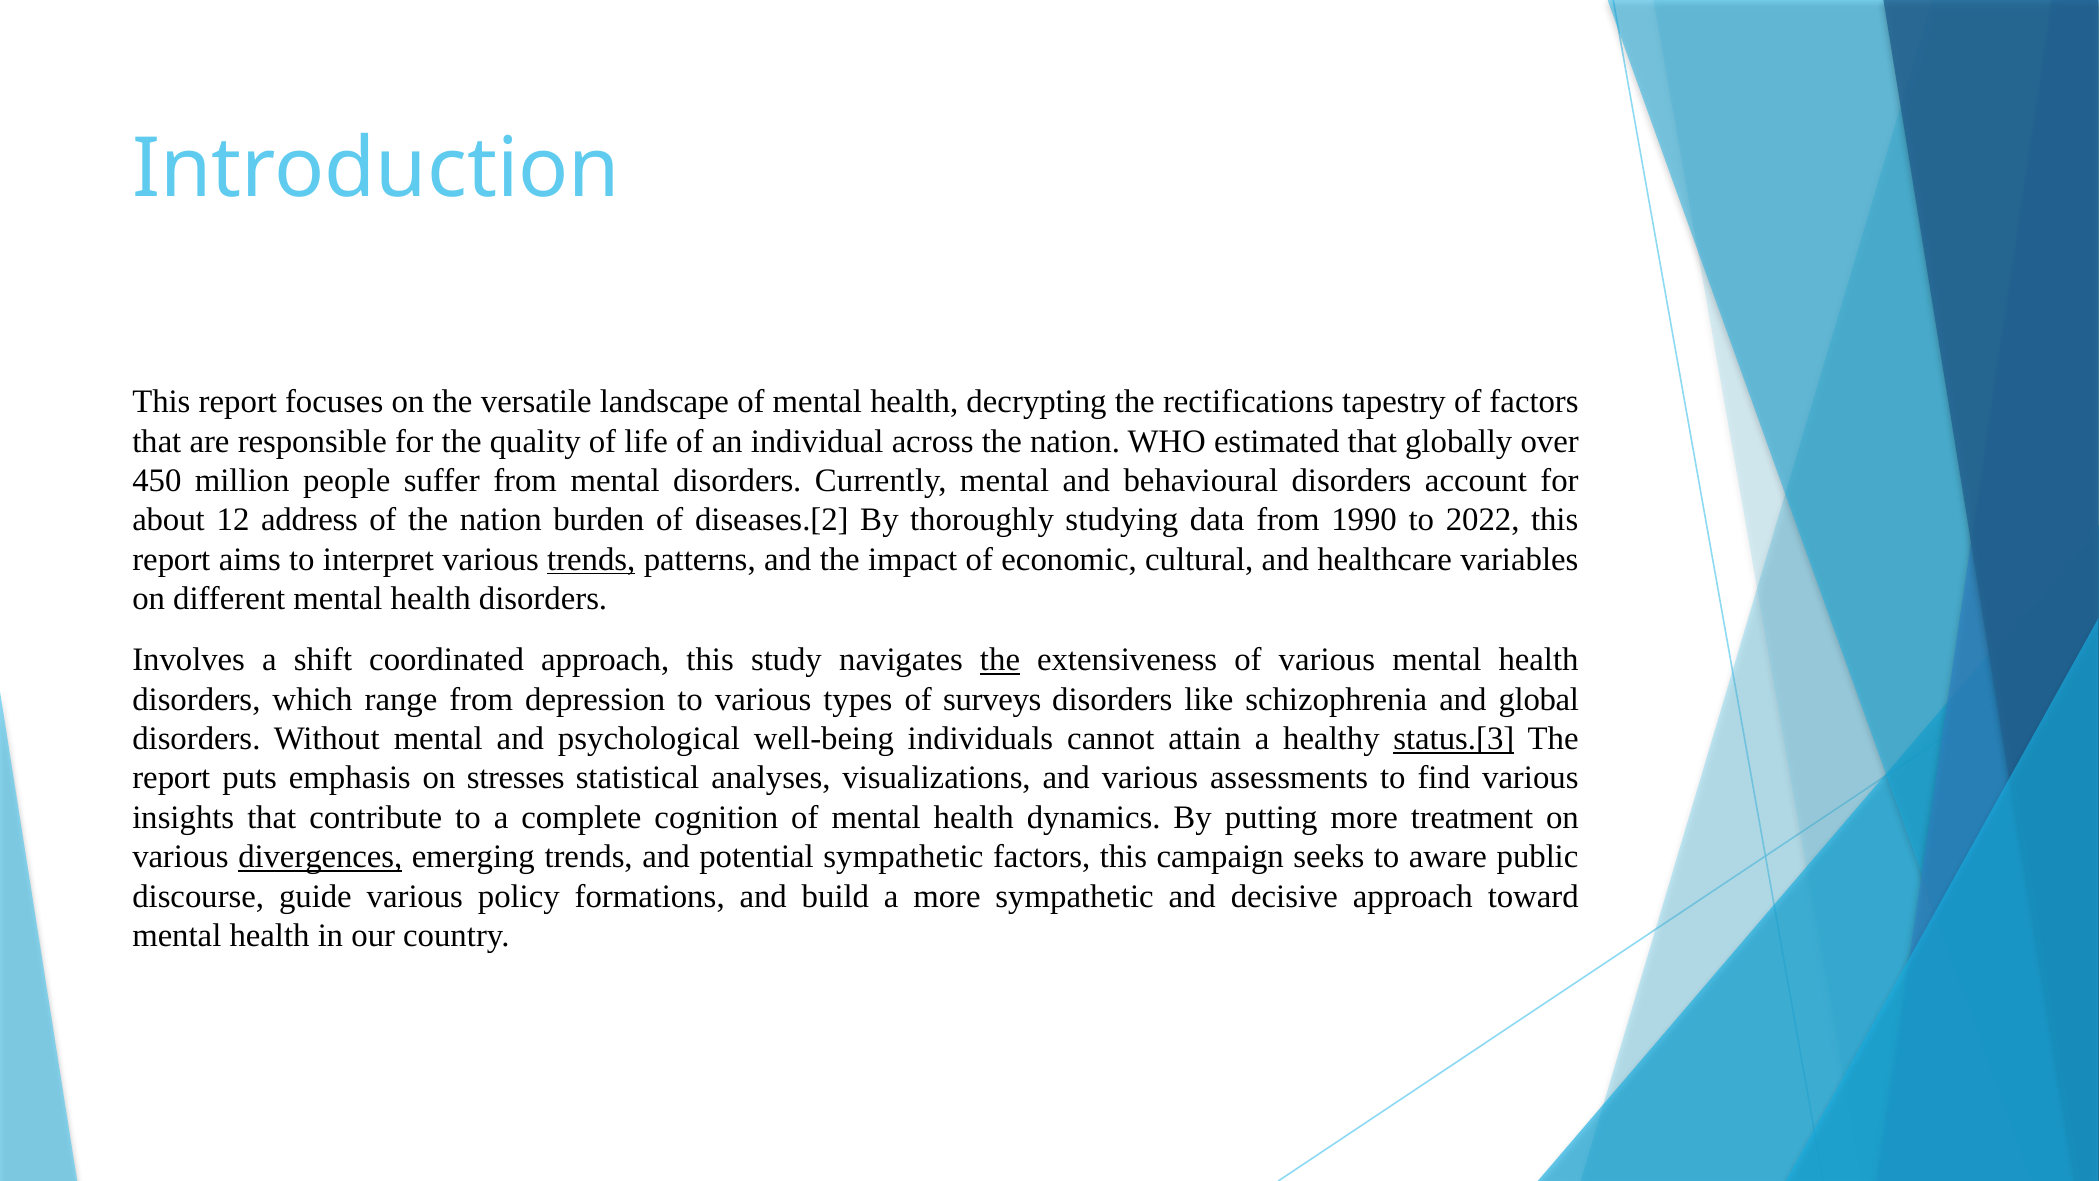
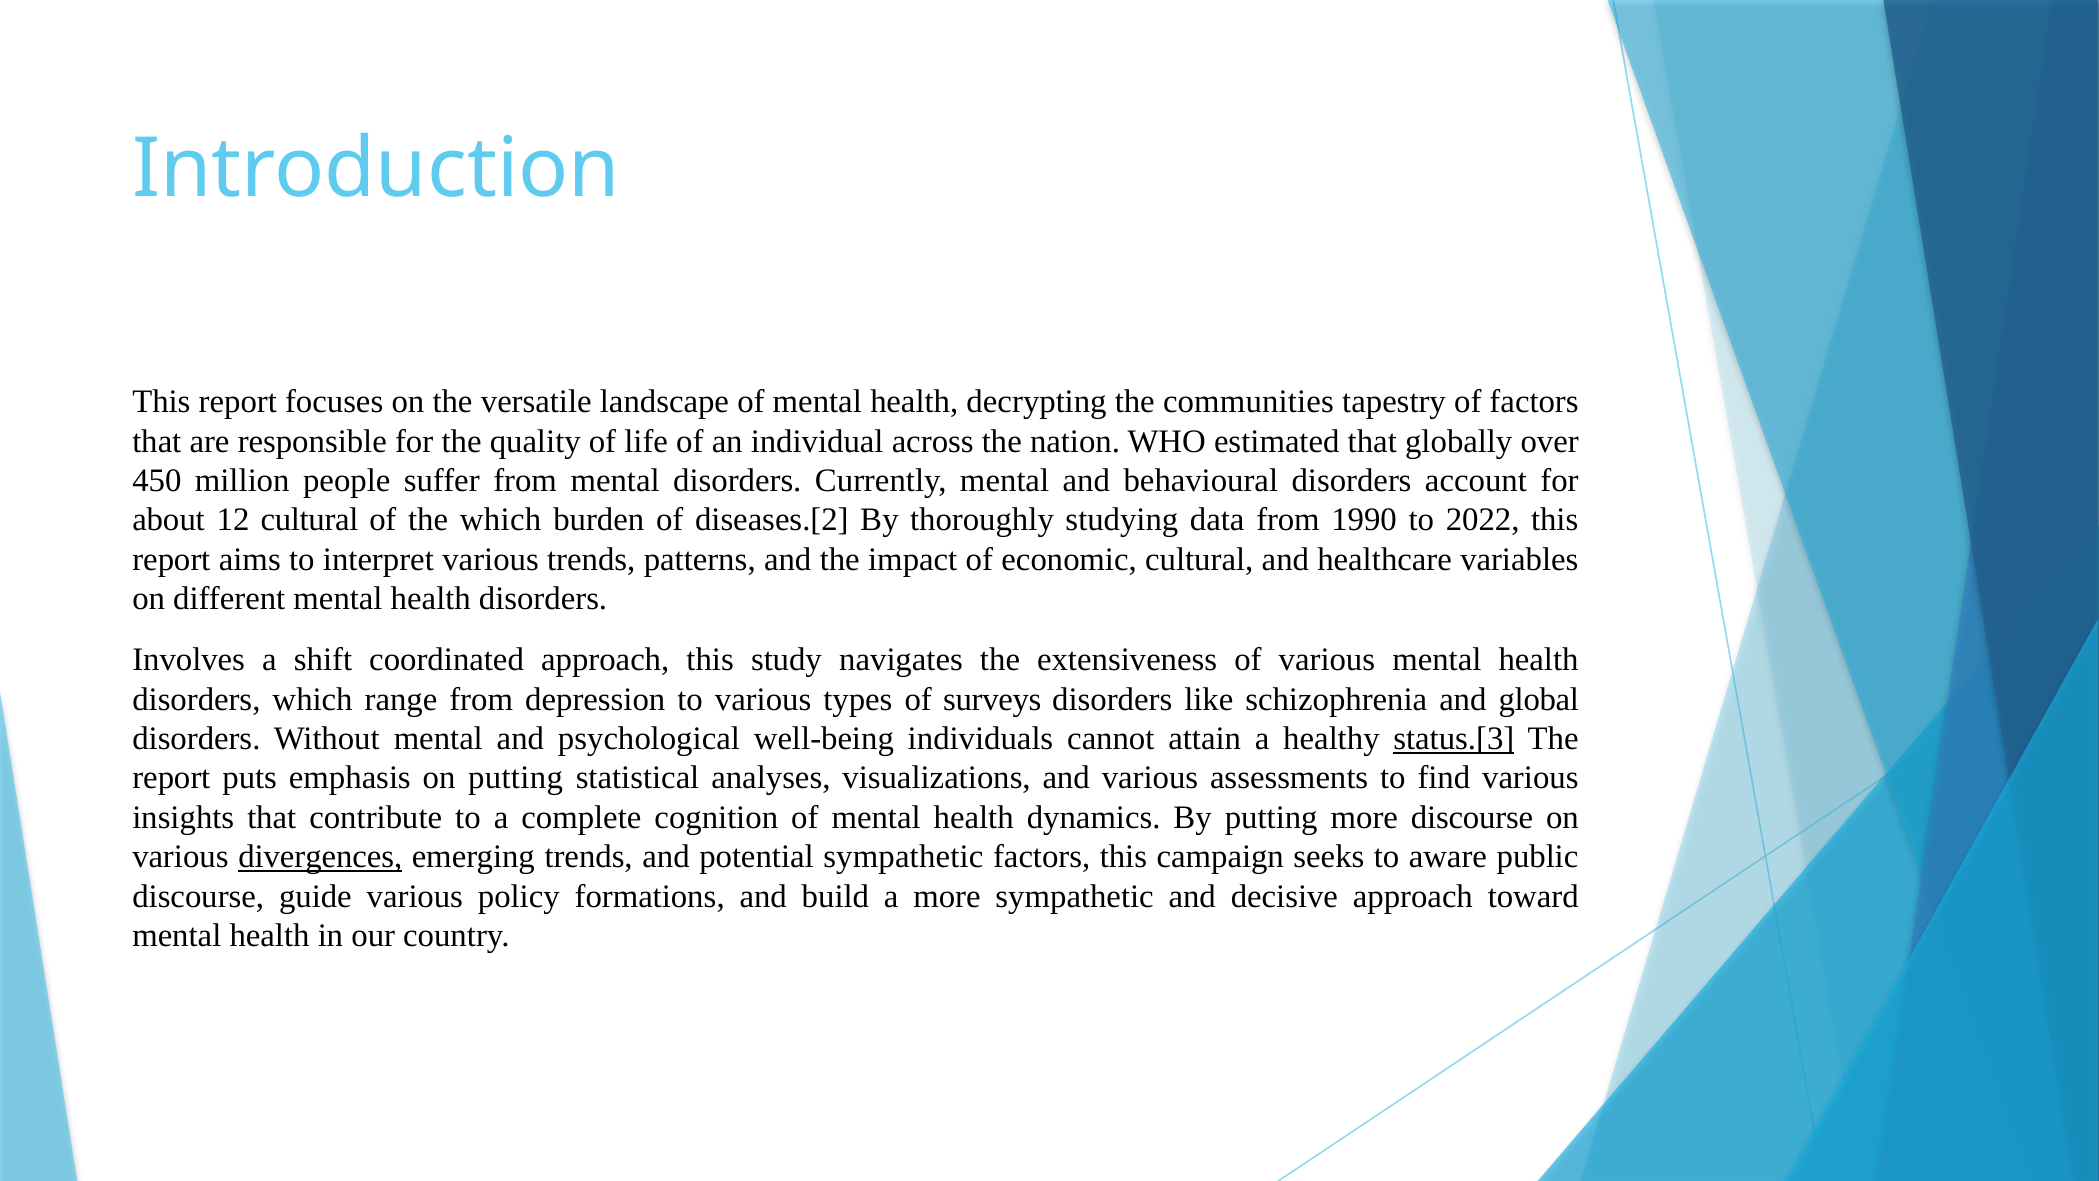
rectifications: rectifications -> communities (1248, 402)
12 address: address -> cultural (310, 520)
of the nation: nation -> which (501, 520)
trends underline: present -> none (591, 559)
the underline: present -> none (1000, 660)
on stresses: stresses -> putting (516, 778)
more treatment: treatment -> discourse (1472, 817)
